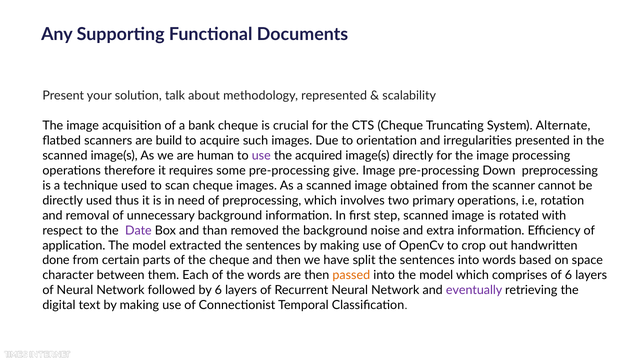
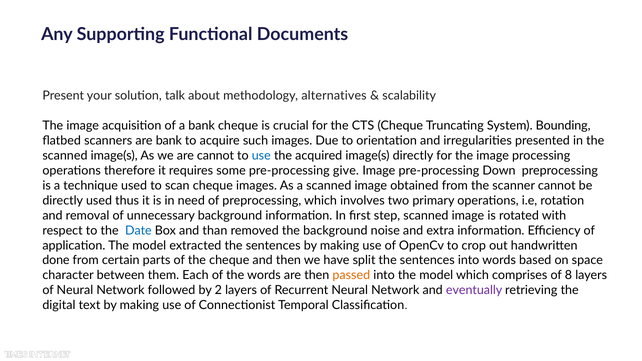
represented: represented -> alternatives (334, 96)
Alternate: Alternate -> Bounding (563, 126)
are build: build -> bank (169, 141)
are human: human -> cannot (215, 156)
use colour: purple -> blue (261, 156)
Date colour: purple -> blue (138, 230)
of 6: 6 -> 8 (568, 275)
by 6: 6 -> 2 (218, 290)
